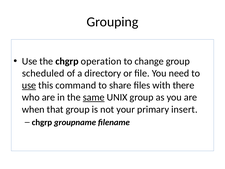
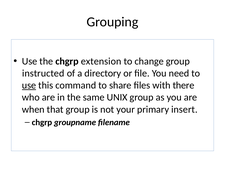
operation: operation -> extension (101, 61)
scheduled: scheduled -> instructed (43, 73)
same underline: present -> none (94, 97)
